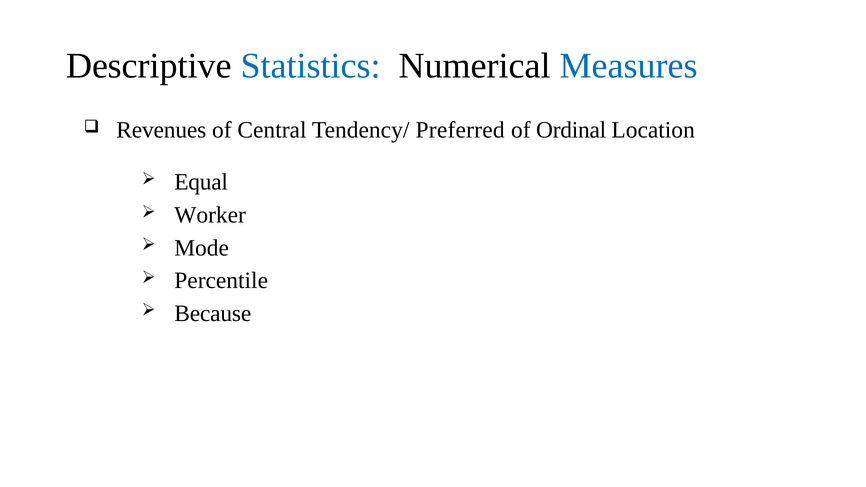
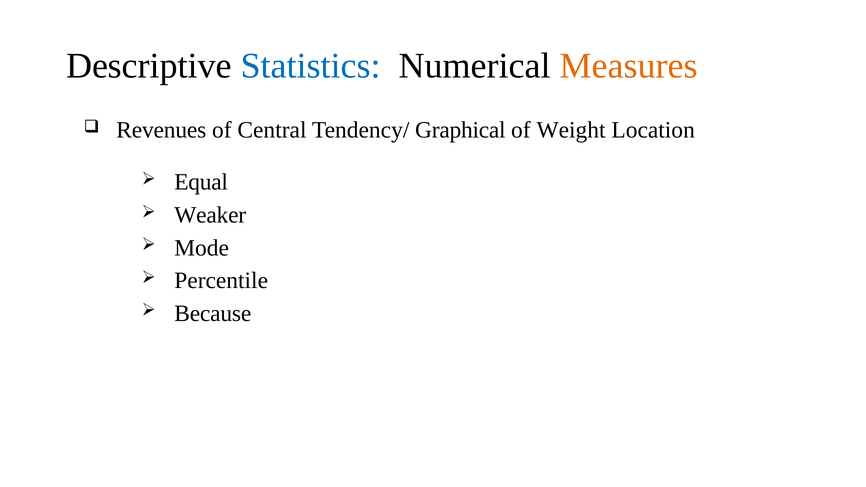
Measures colour: blue -> orange (629, 66)
Preferred: Preferred -> Graphical (460, 130)
Ordinal: Ordinal -> Weight (571, 130)
Worker: Worker -> Weaker (210, 215)
